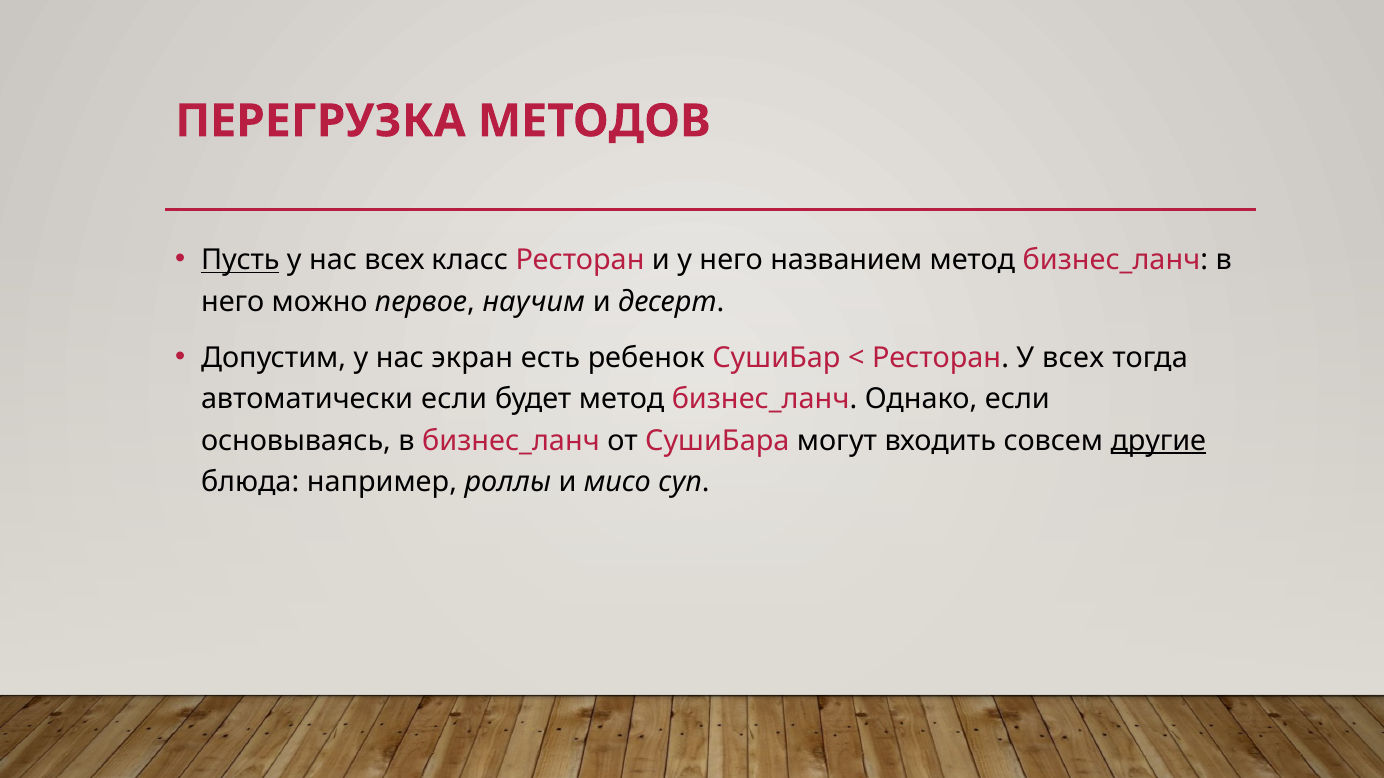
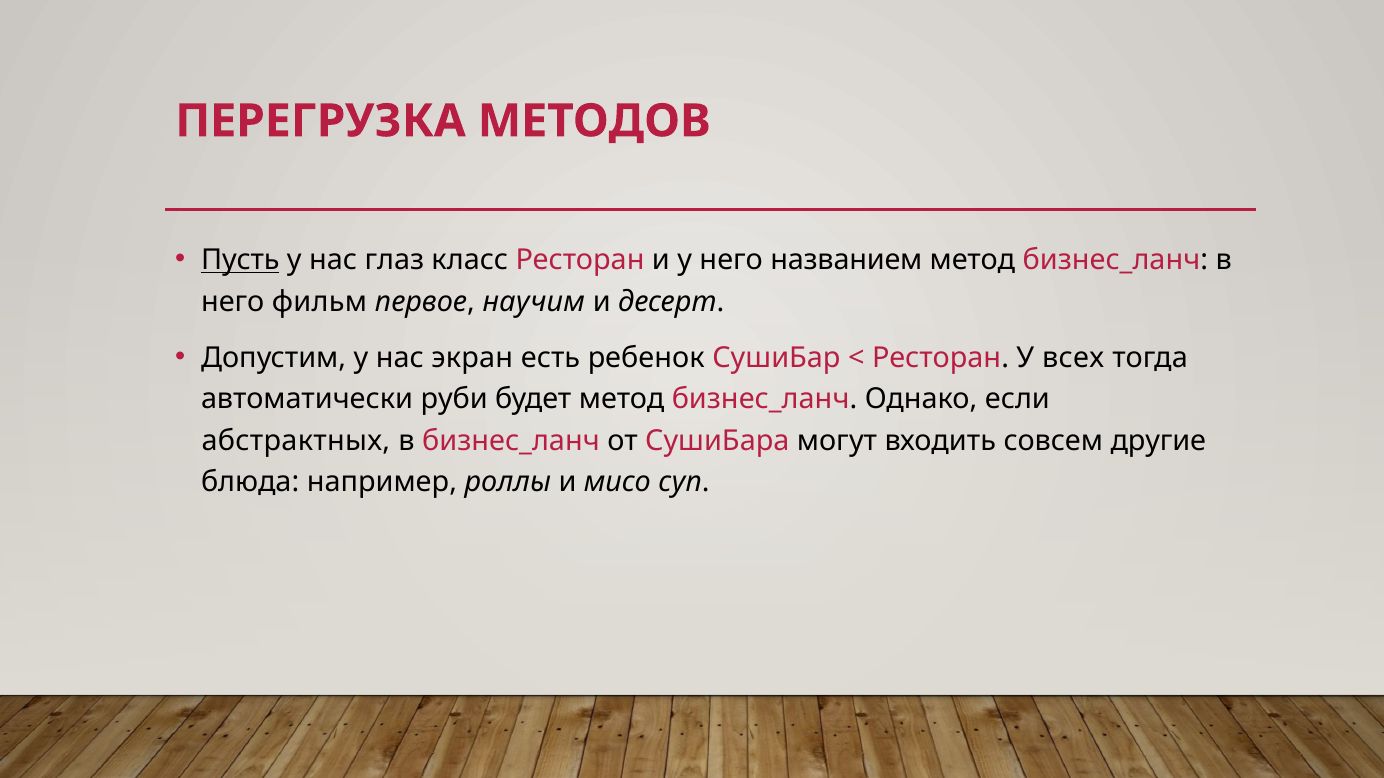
нас всех: всех -> глаз (394, 260)
можно: можно -> фильм (319, 302)
автоматически если: если -> руби (454, 399)
основываясь: основываясь -> абстрактных (296, 441)
другие underline: present -> none (1158, 441)
